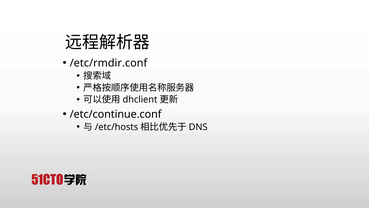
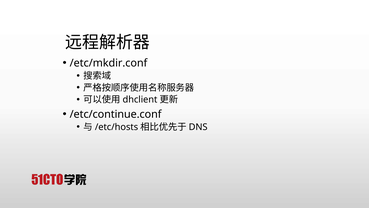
/etc/rmdir.conf: /etc/rmdir.conf -> /etc/mkdir.conf (108, 63)
